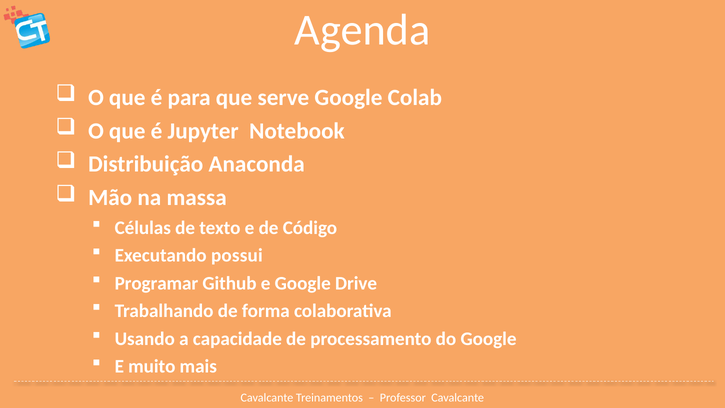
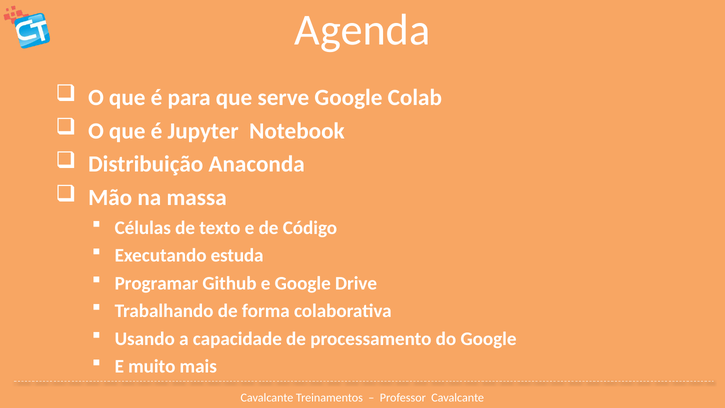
possui: possui -> estuda (237, 255)
